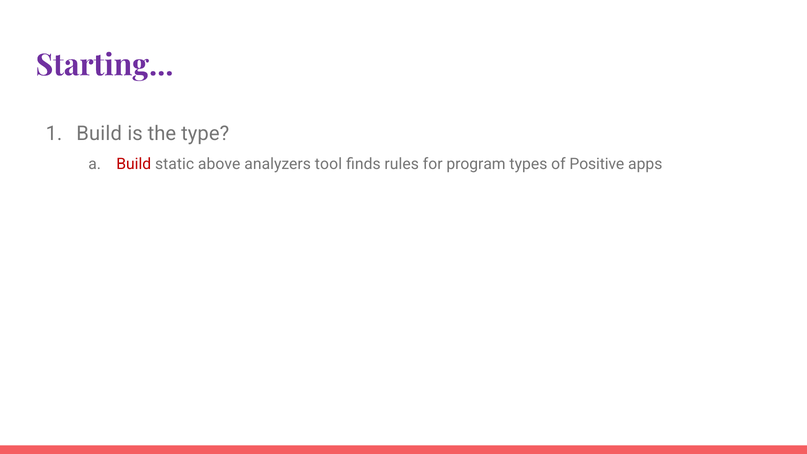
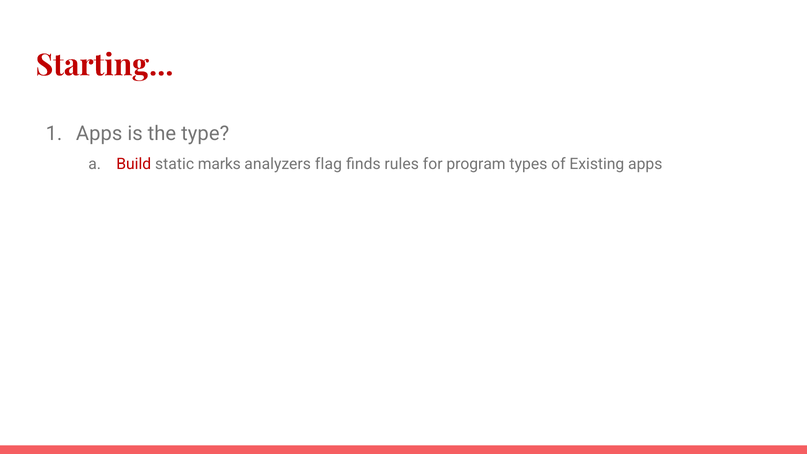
Starting colour: purple -> red (105, 65)
Build: Build -> Apps (99, 134)
above: above -> marks (219, 164)
tool: tool -> flag (328, 164)
Positive: Positive -> Existing (597, 164)
